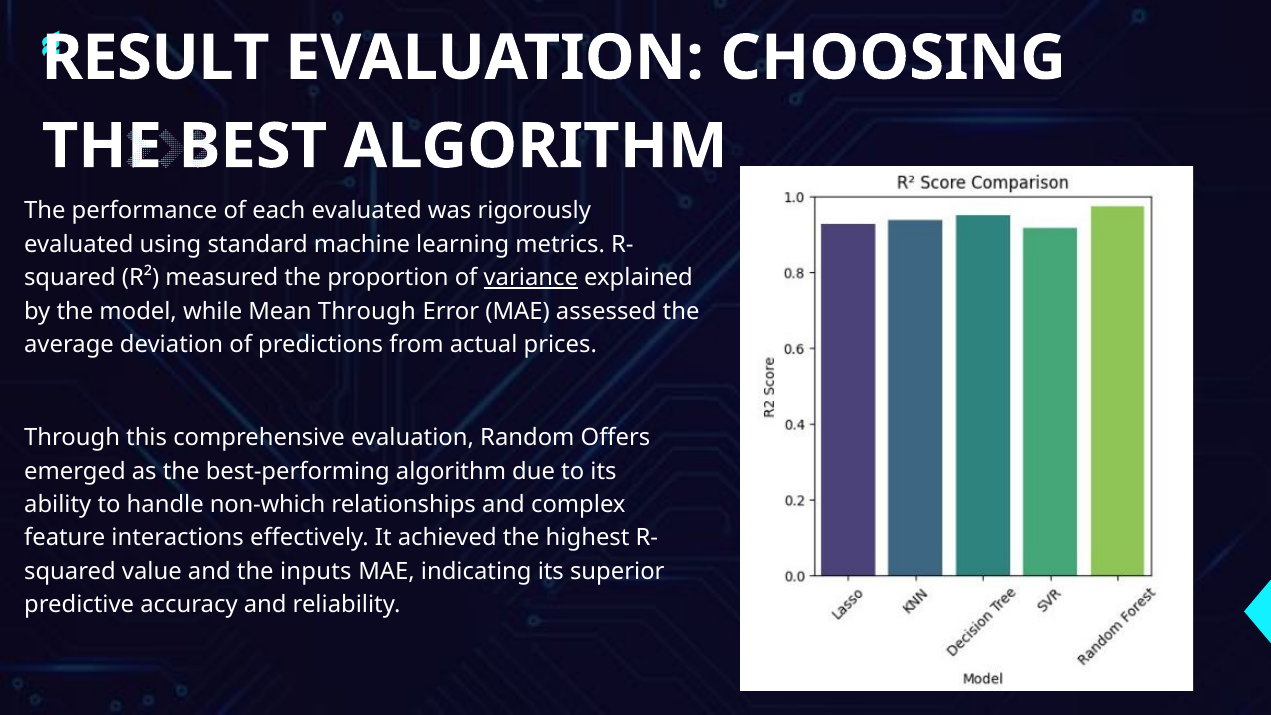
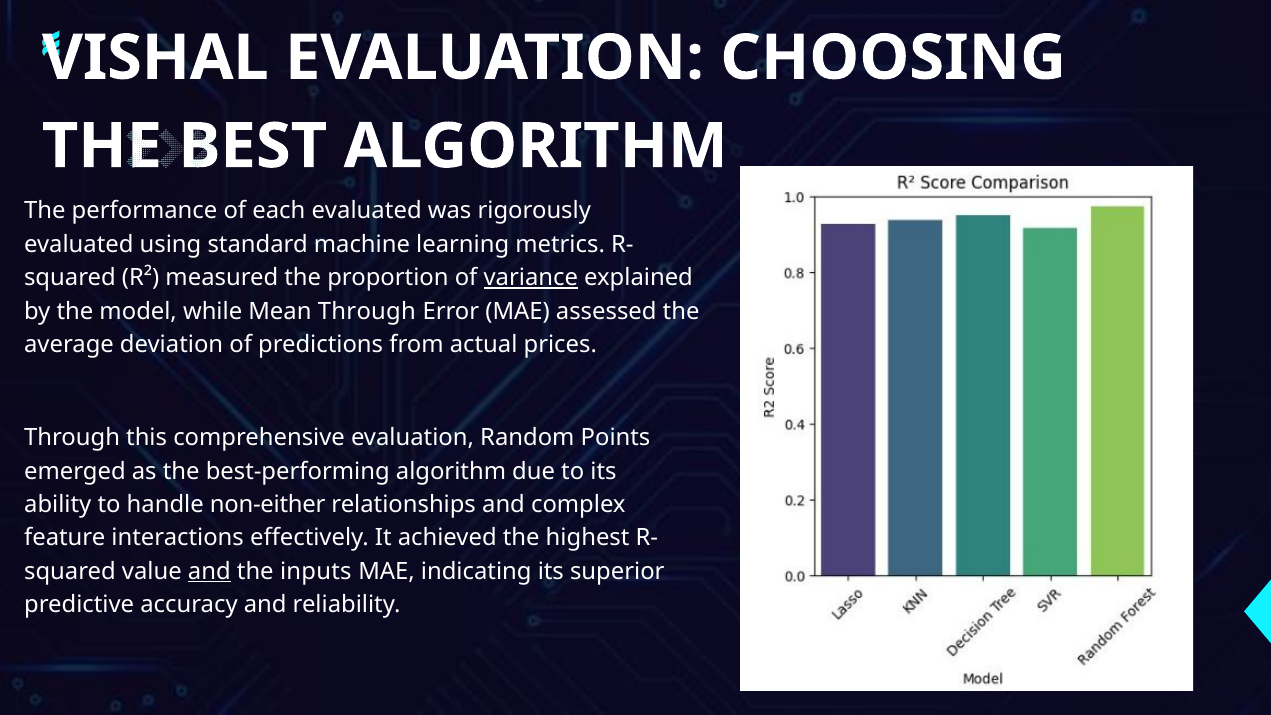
RESULT: RESULT -> VISHAL (155, 58)
Offers: Offers -> Points (616, 438)
non-which: non-which -> non-either (268, 505)
and underline: none -> present (209, 571)
